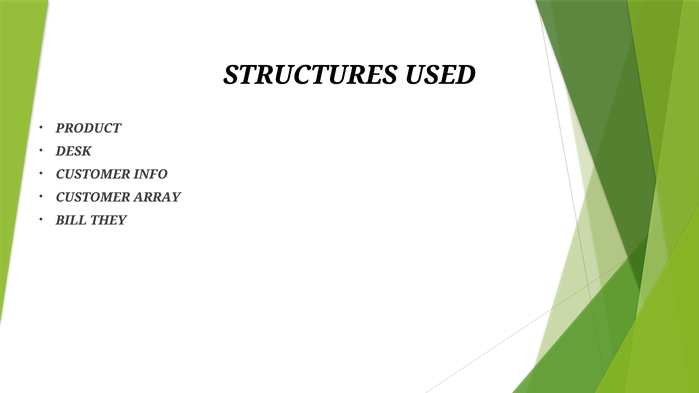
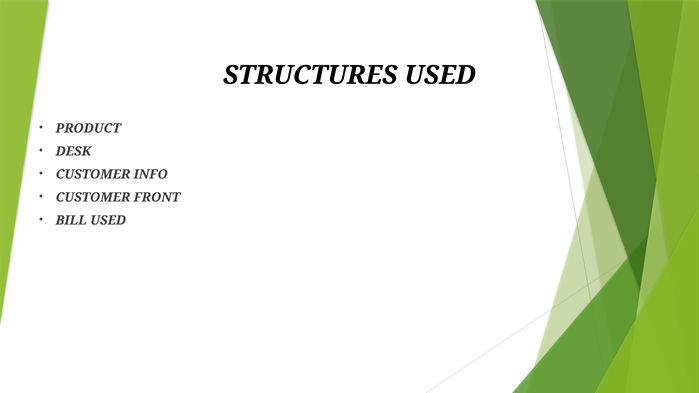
ARRAY: ARRAY -> FRONT (157, 197)
BILL THEY: THEY -> USED (108, 220)
